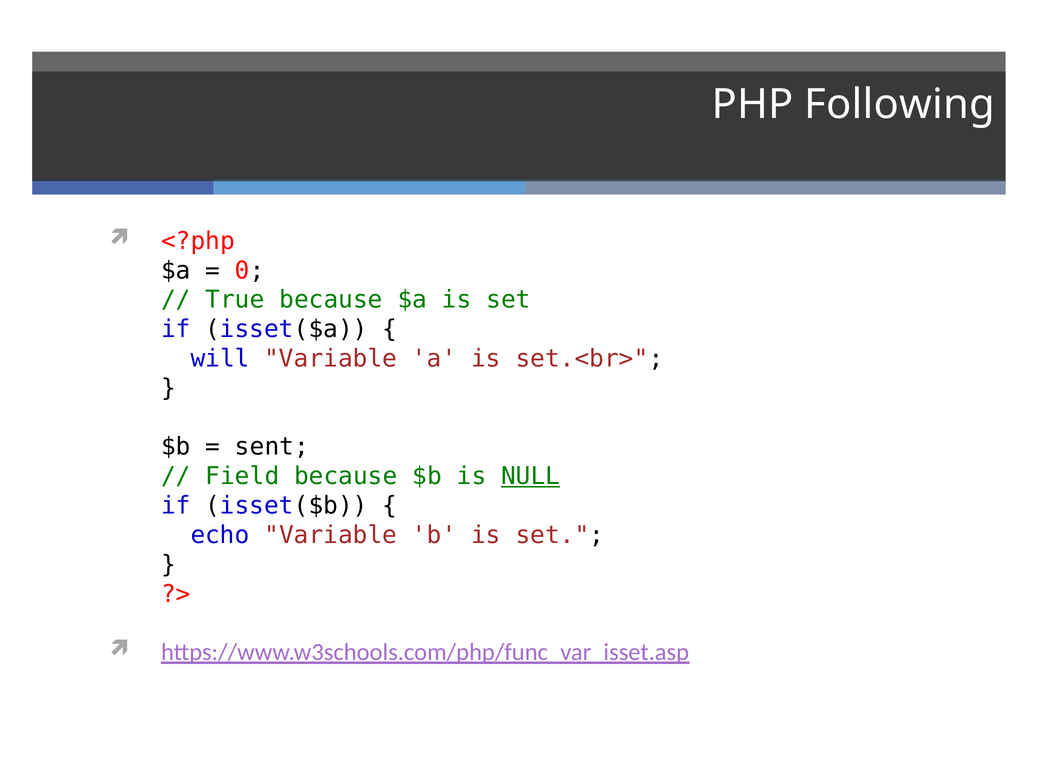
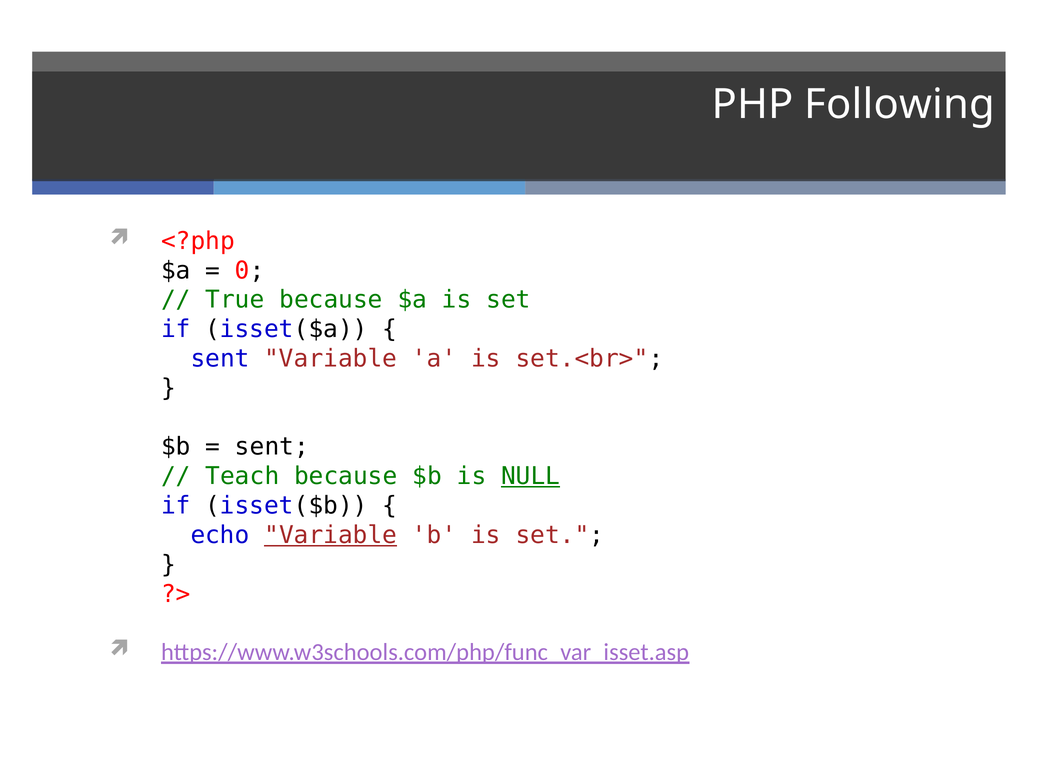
will: will -> sent (220, 359)
Field: Field -> Teach (242, 477)
Variable underline: none -> present (331, 535)
